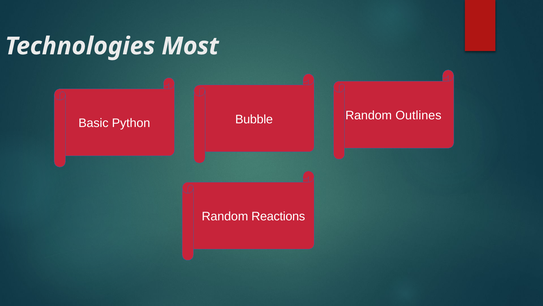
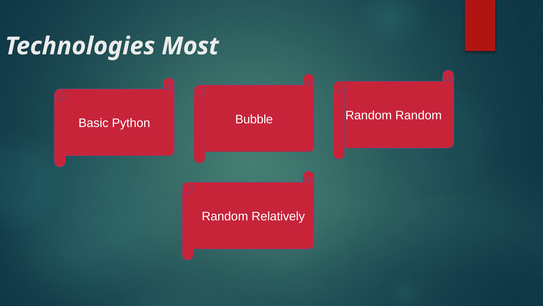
Outlines: Outlines -> Random (419, 115)
Reactions: Reactions -> Relatively (278, 216)
